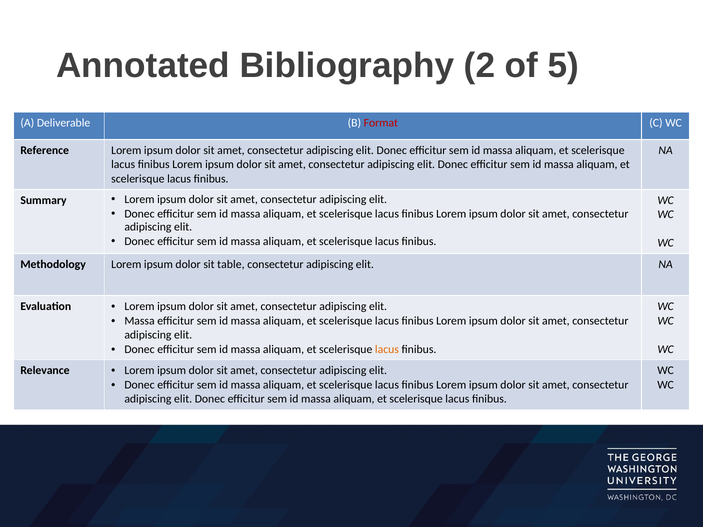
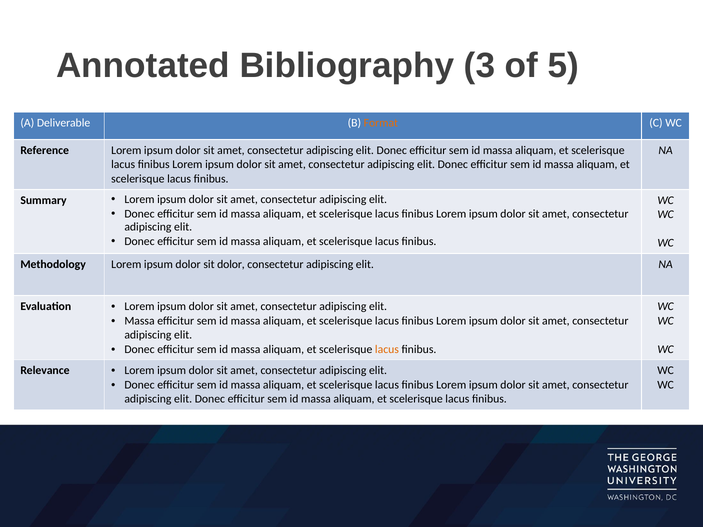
2: 2 -> 3 (480, 66)
Format colour: red -> orange (381, 123)
sit table: table -> dolor (231, 264)
